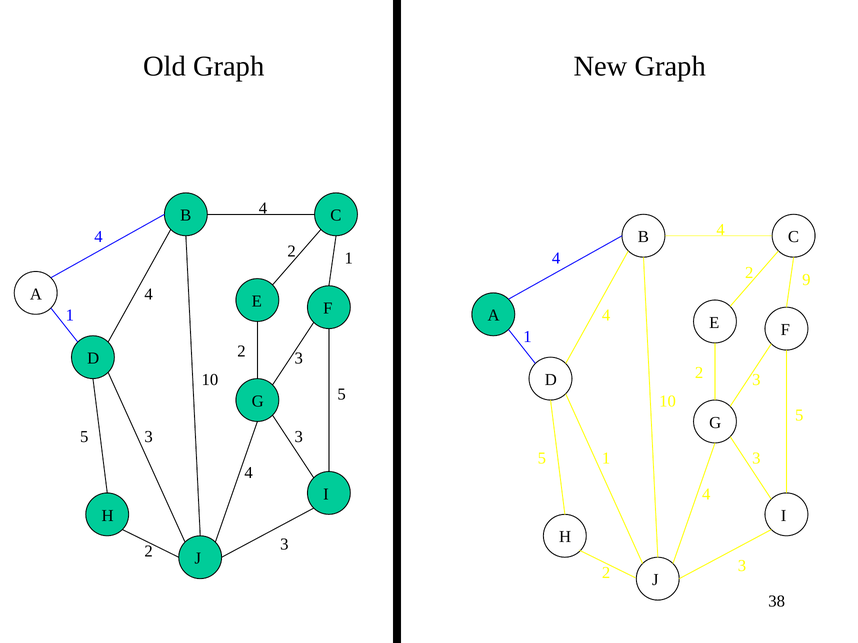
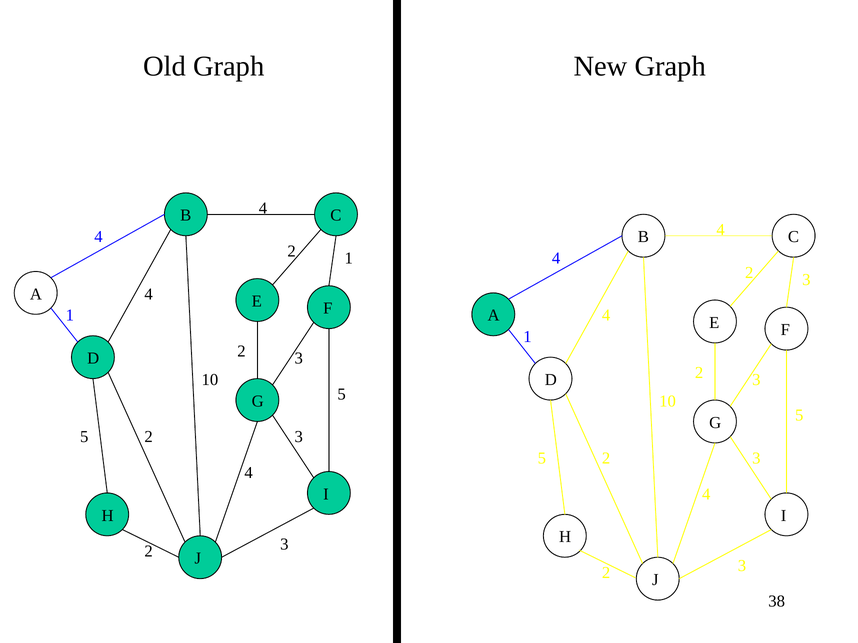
9: 9 -> 3 (806, 280)
3: 3 -> 2 (149, 437)
1: 1 -> 2 (606, 459)
